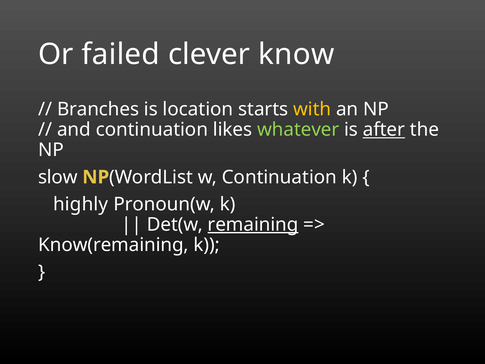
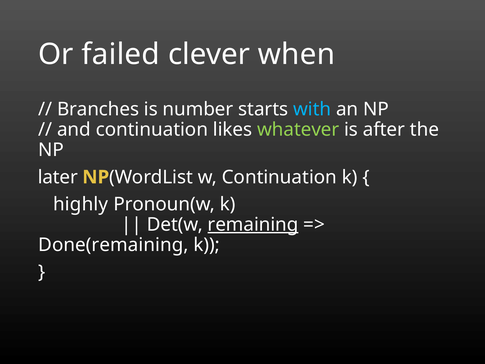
know: know -> when (296, 54)
location: location -> number (198, 109)
with colour: yellow -> light blue (312, 109)
after underline: present -> none (384, 130)
slow: slow -> later (58, 177)
Know(remaining: Know(remaining -> Done(remaining (113, 245)
